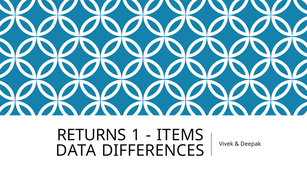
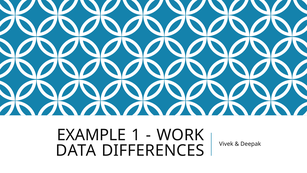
RETURNS: RETURNS -> EXAMPLE (92, 135)
ITEMS: ITEMS -> WORK (180, 135)
